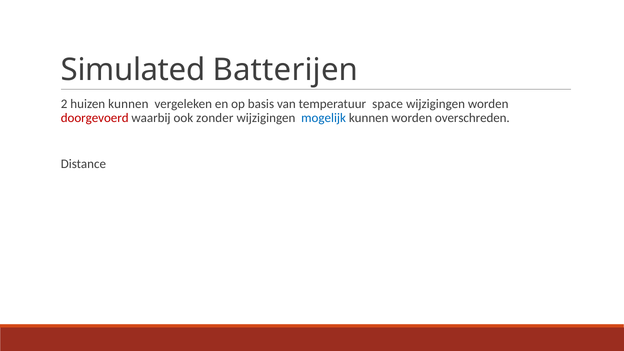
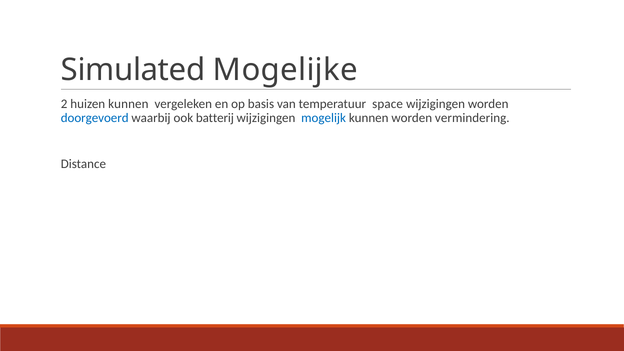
Batterijen: Batterijen -> Mogelijke (285, 70)
doorgevoerd colour: red -> blue (95, 118)
zonder: zonder -> batterij (215, 118)
overschreden: overschreden -> vermindering (472, 118)
